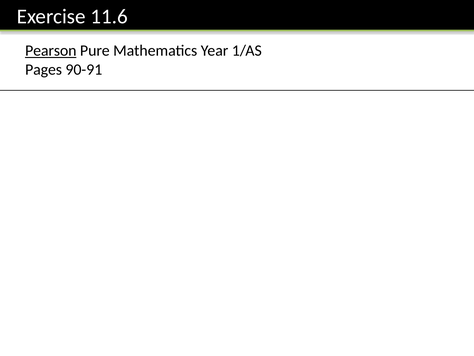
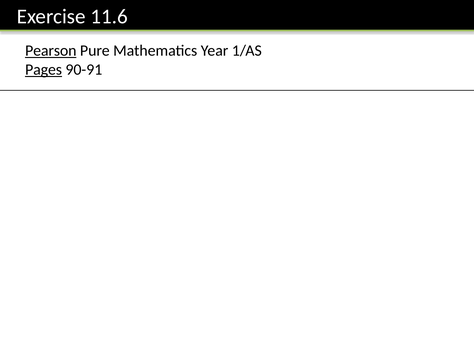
Pages underline: none -> present (44, 69)
